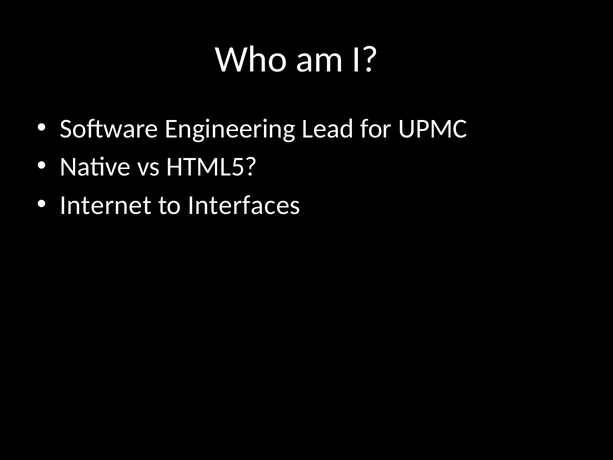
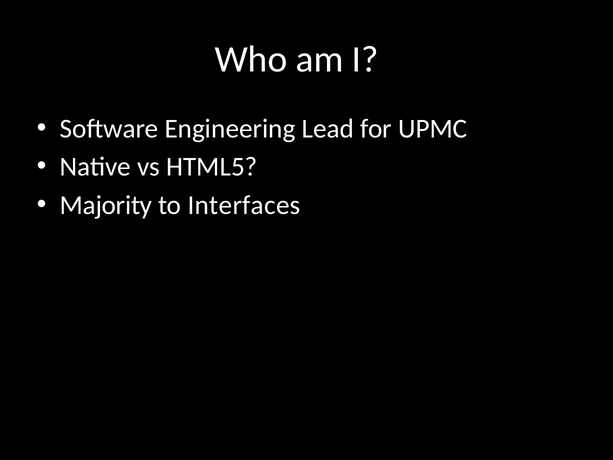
Internet: Internet -> Majority (106, 205)
